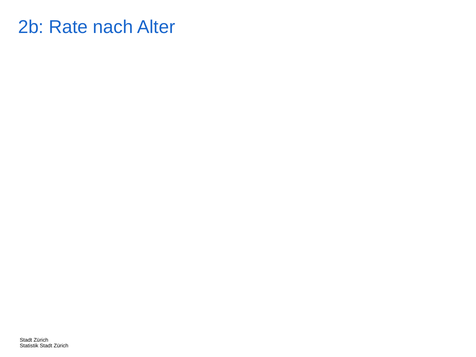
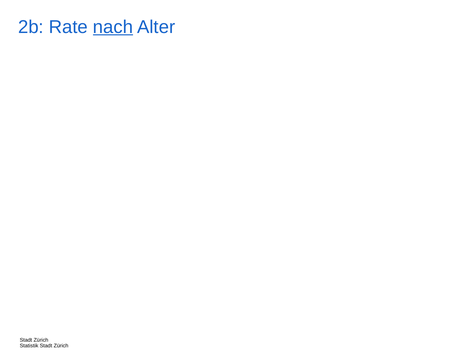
nach underline: none -> present (113, 27)
